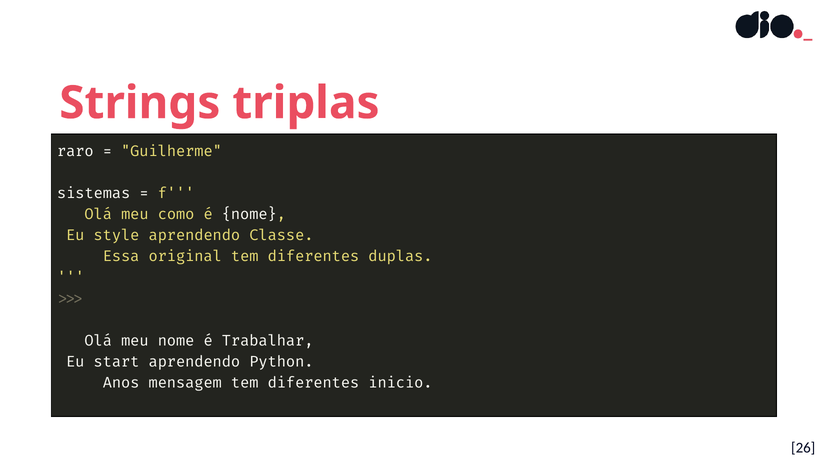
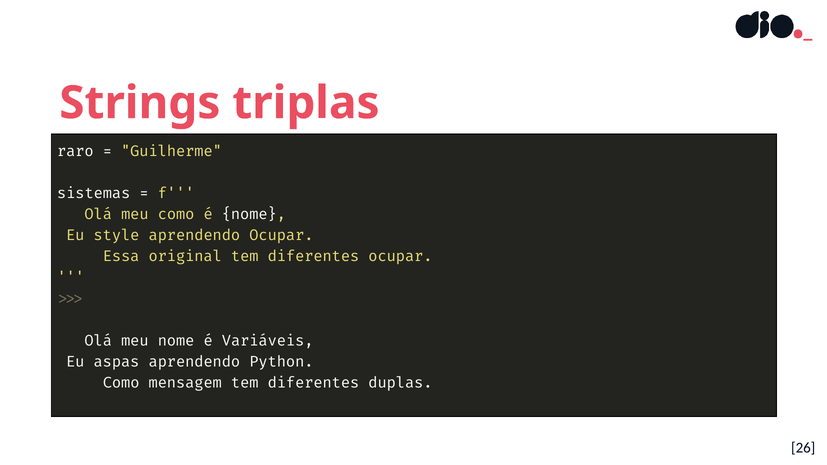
aprendendo Classe: Classe -> Ocupar (281, 236)
diferentes duplas: duplas -> ocupar (400, 257)
Trabalhar: Trabalhar -> Variáveis (268, 341)
start: start -> aspas (117, 362)
Anos: Anos -> Como (121, 383)
inicio: inicio -> duplas (400, 383)
